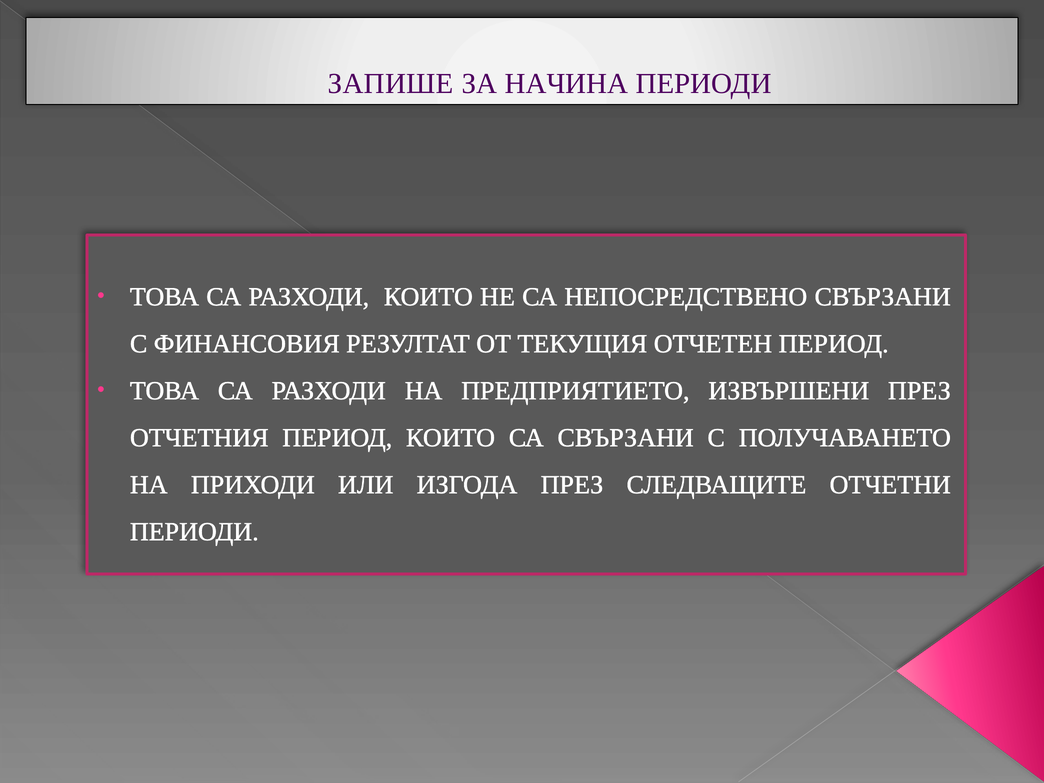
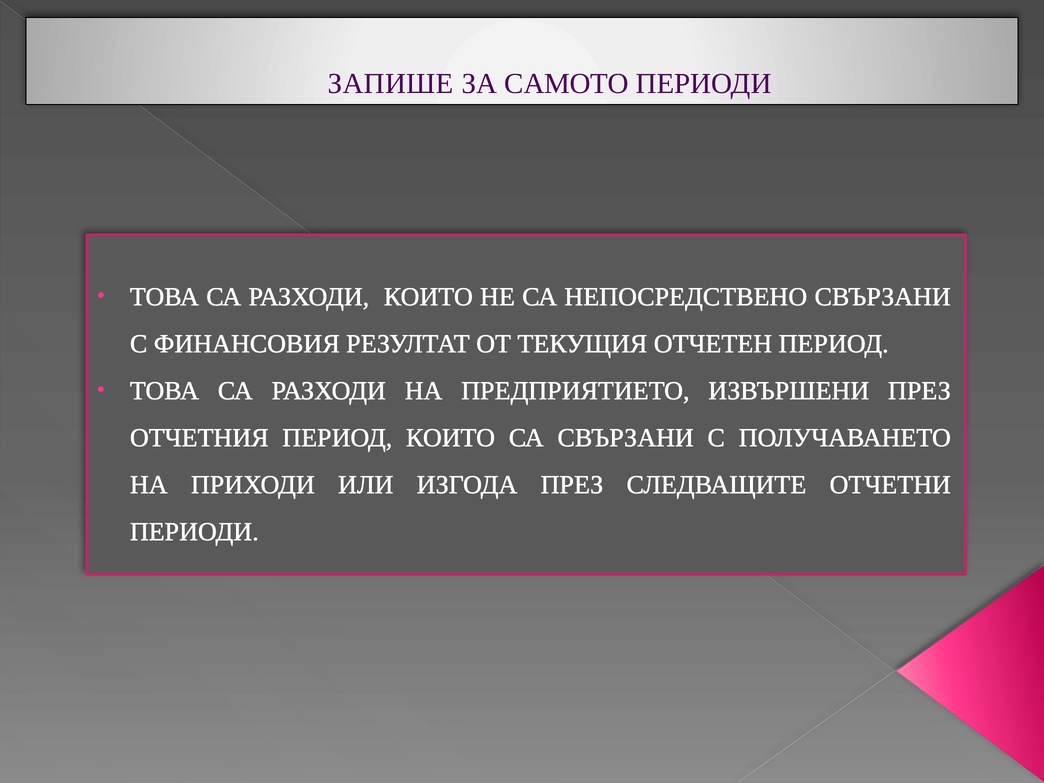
НАЧИНА: НАЧИНА -> САМОТО (567, 84)
